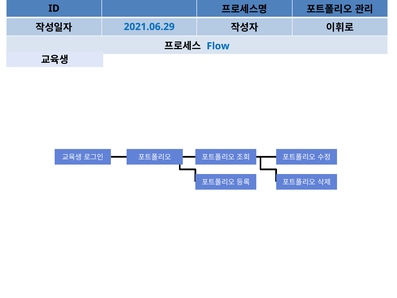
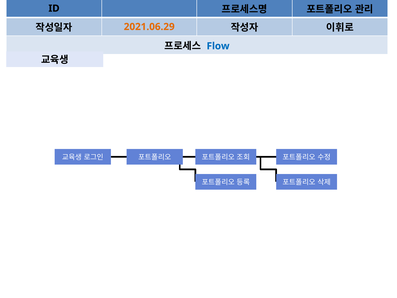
2021.06.29 colour: blue -> orange (149, 27)
